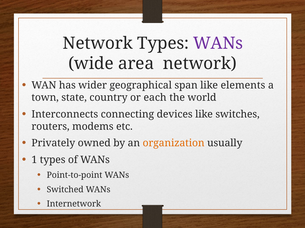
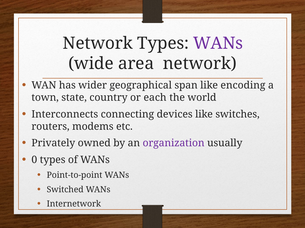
elements: elements -> encoding (243, 86)
organization colour: orange -> purple (174, 144)
1: 1 -> 0 (34, 160)
